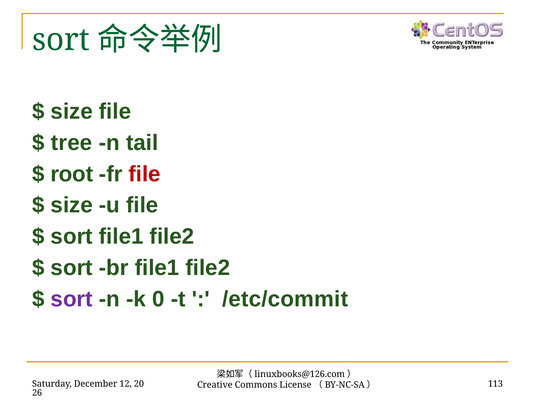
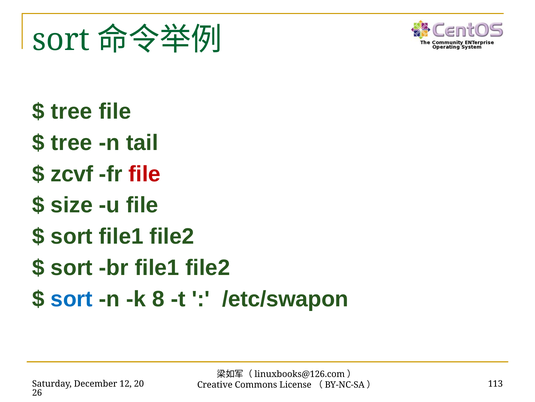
size: size -> tree (72, 111)
root: root -> zcvf (72, 174)
sort colour: purple -> blue (72, 299)
0: 0 -> 8 (158, 299)
/etc/commit: /etc/commit -> /etc/swapon (285, 299)
